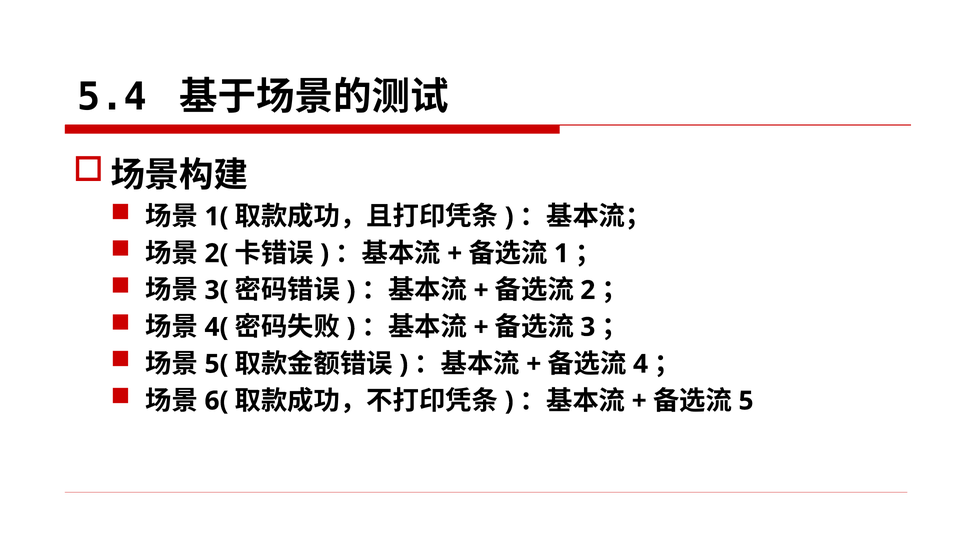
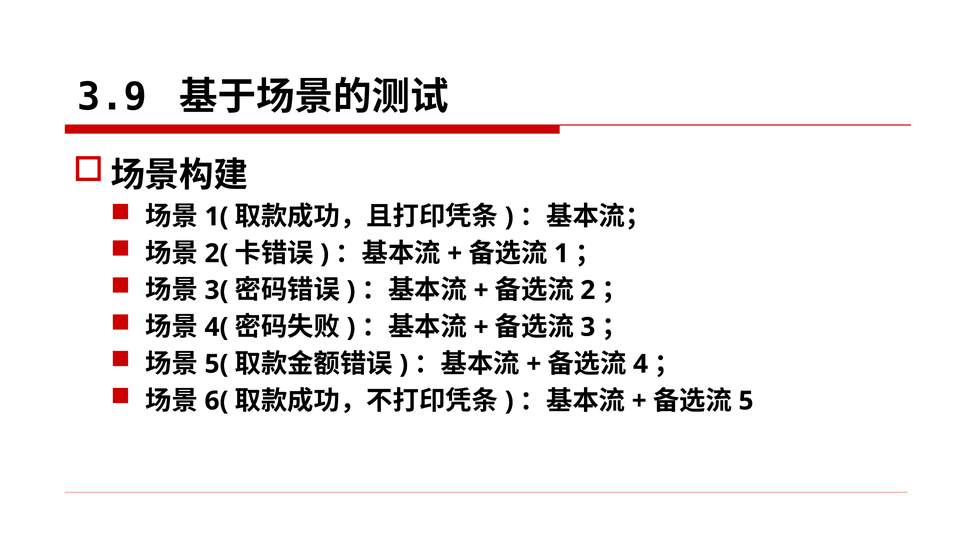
5.4: 5.4 -> 3.9 (112, 97)
